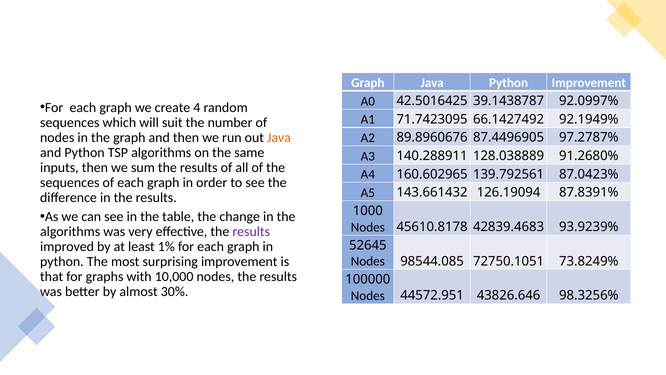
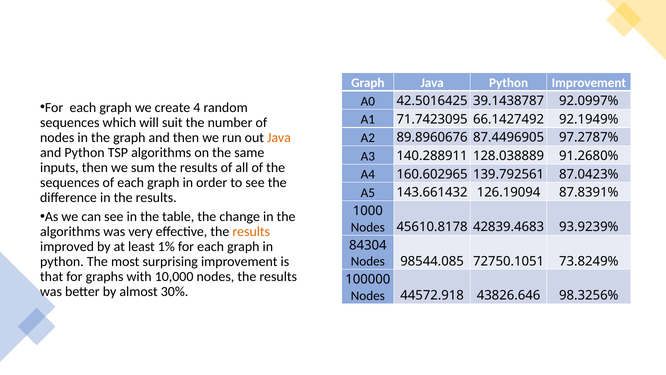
results colour: purple -> orange (251, 232)
52645: 52645 -> 84304 (368, 245)
44572.951: 44572.951 -> 44572.918 (432, 295)
